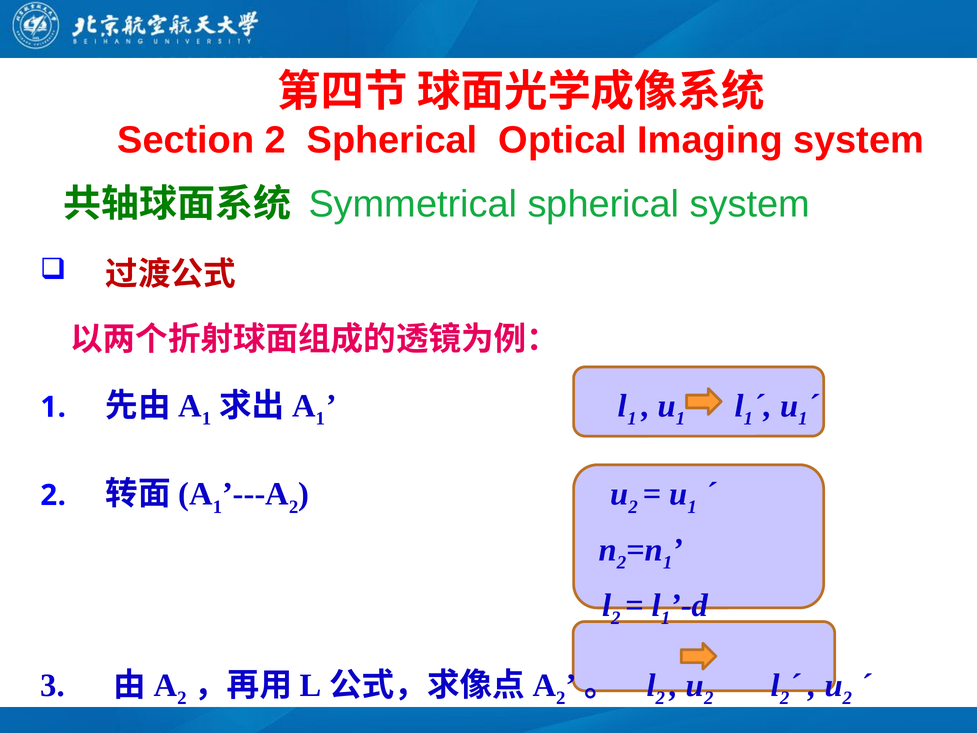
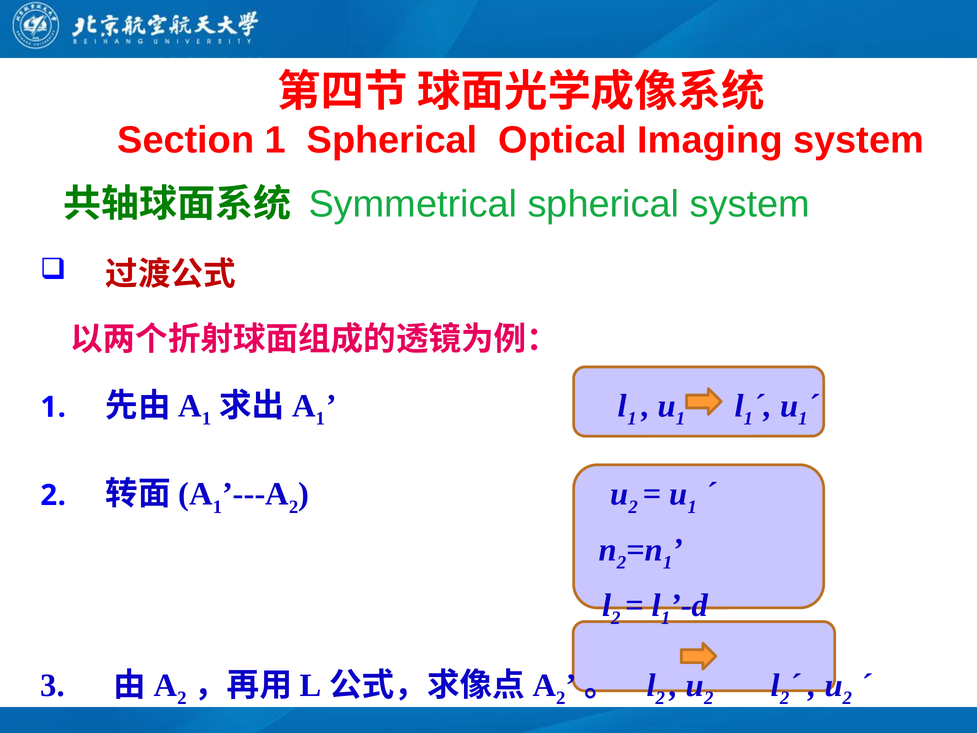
Section 2: 2 -> 1 (275, 140)
